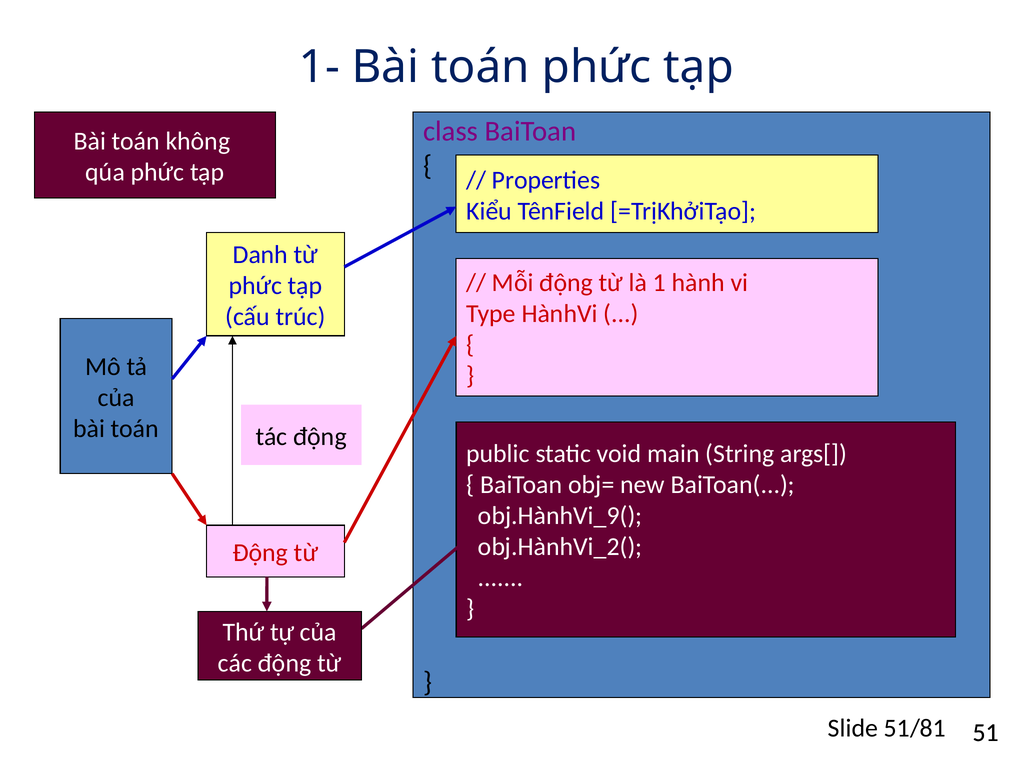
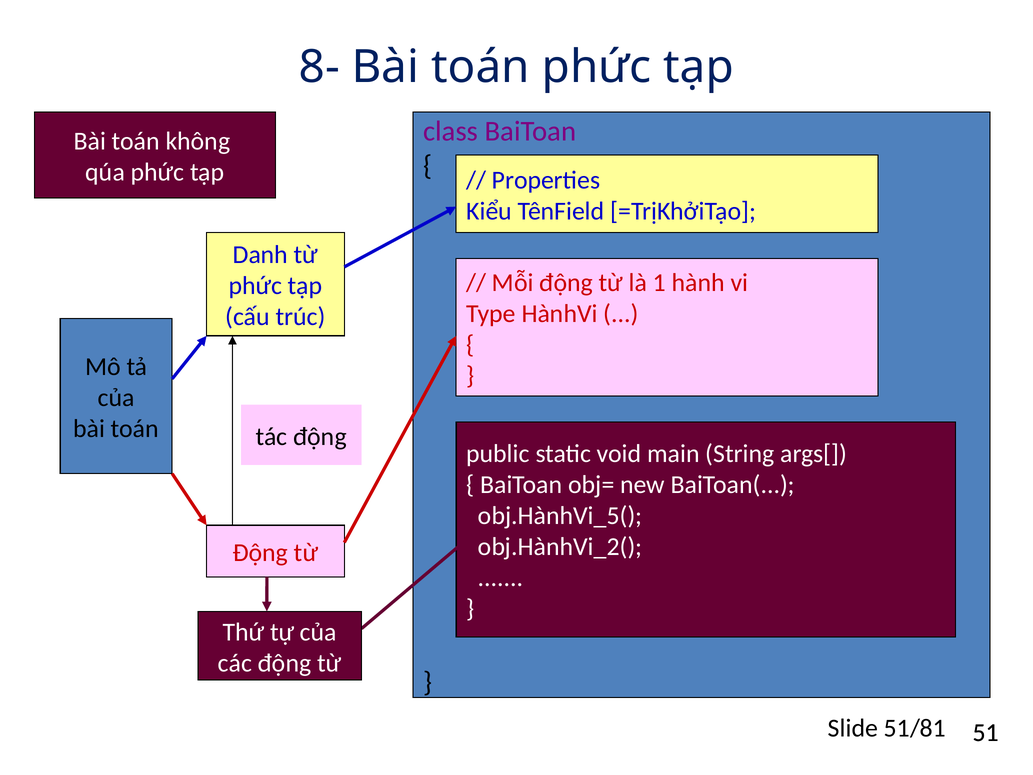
1-: 1- -> 8- (319, 67)
obj.HànhVi_9(: obj.HànhVi_9( -> obj.HànhVi_5( (560, 516)
